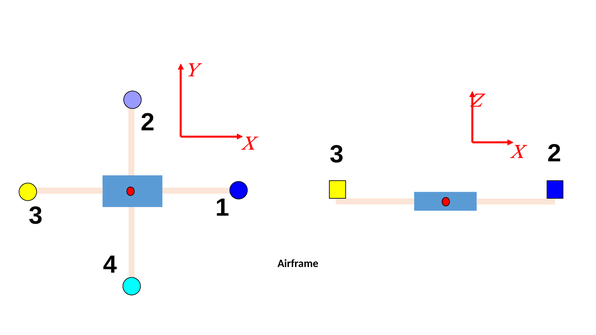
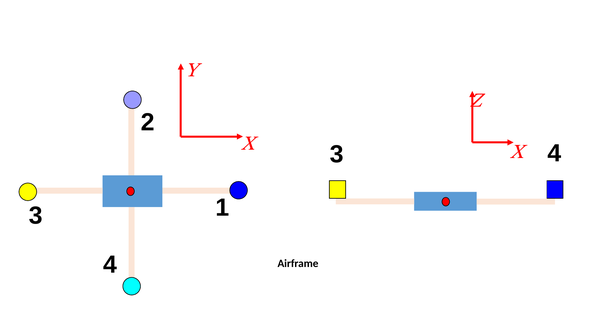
2: 2 -> 4 (554, 154)
